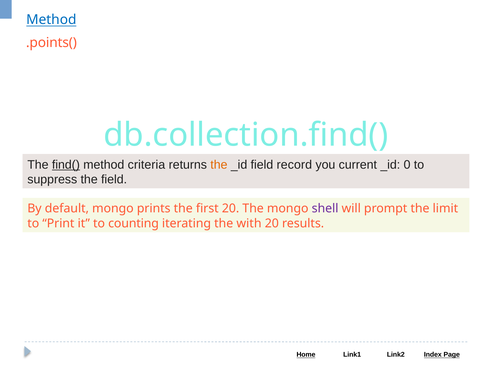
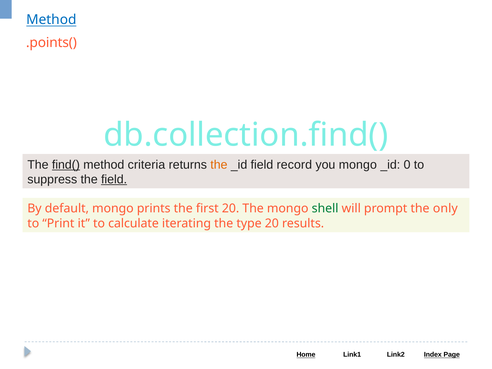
you current: current -> mongo (358, 165)
field underline: none -> present (114, 179)
shell colour: purple -> green (325, 209)
limit: limit -> only (445, 209)
counting: counting -> calculate (133, 223)
with: with -> type (249, 223)
